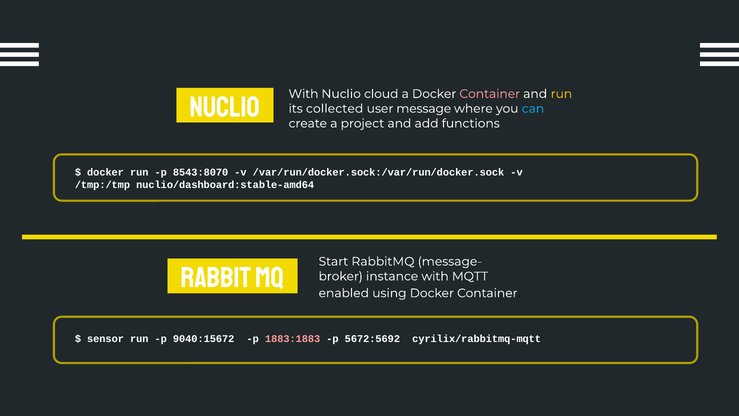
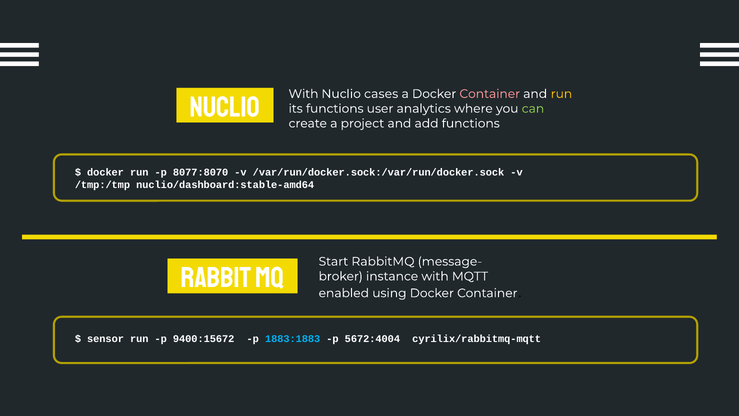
cloud: cloud -> cases (381, 94)
its collected: collected -> functions (335, 109)
message: message -> analytics (424, 109)
can colour: light blue -> light green (533, 109)
8543:8070: 8543:8070 -> 8077:8070 (201, 172)
9040:15672: 9040:15672 -> 9400:15672 (204, 338)
1883:1883 colour: pink -> light blue (293, 338)
5672:5692: 5672:5692 -> 5672:4004 (372, 338)
